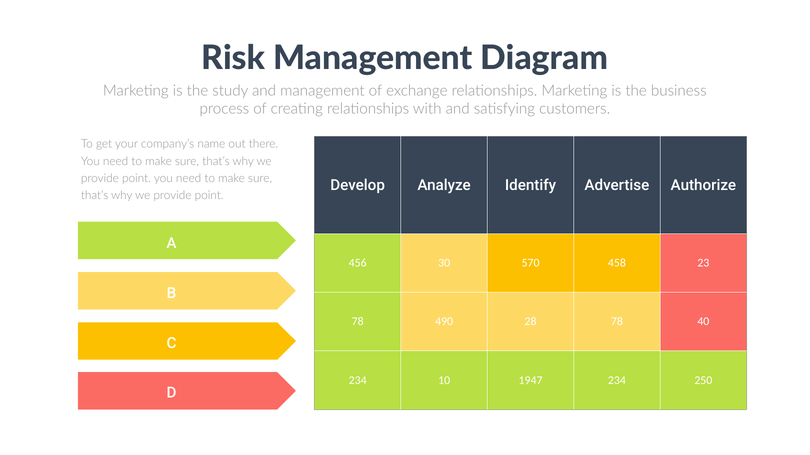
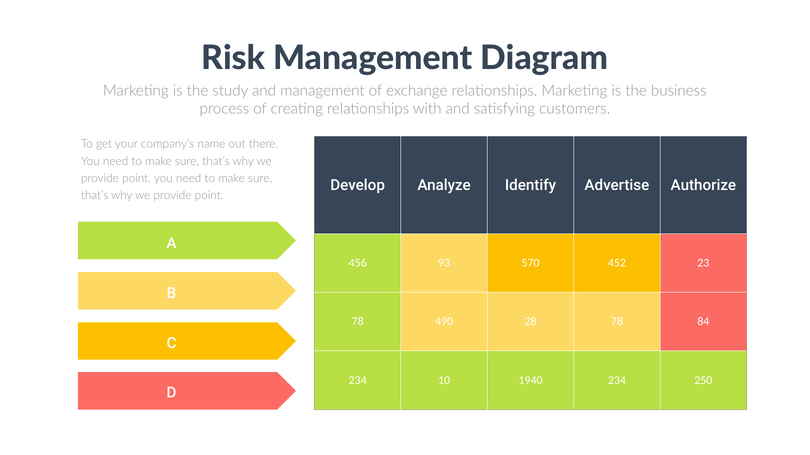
30: 30 -> 93 (444, 263)
458: 458 -> 452 (617, 263)
40: 40 -> 84 (703, 322)
1947: 1947 -> 1940 (531, 381)
